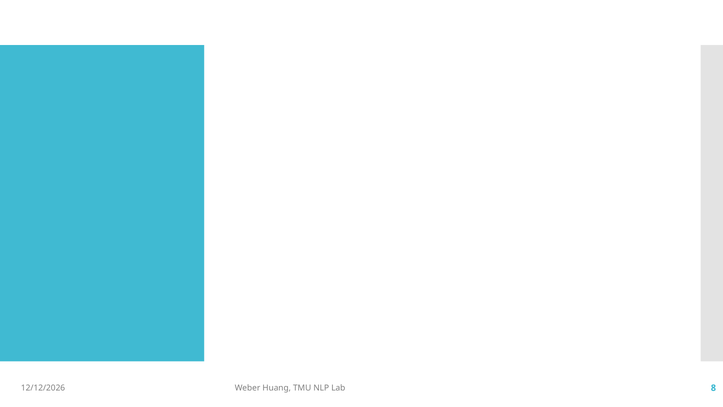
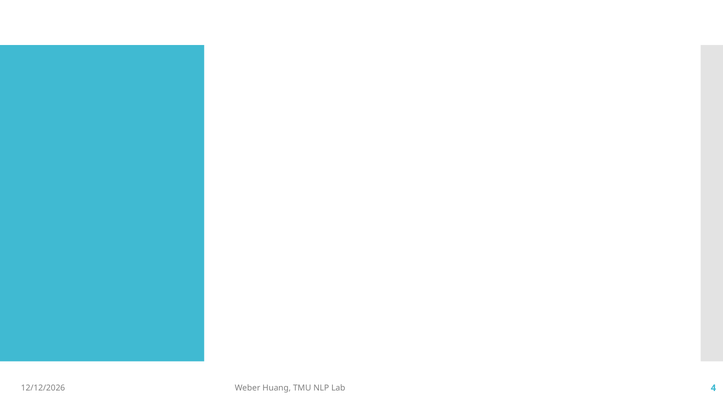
8: 8 -> 4 (713, 388)
